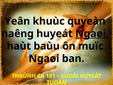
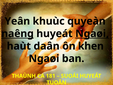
naêng underline: none -> present (18, 34)
baùu: baùu -> daân (47, 46)
muïc: muïc -> khen (91, 46)
